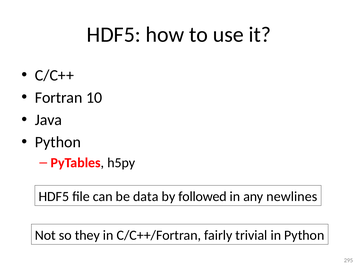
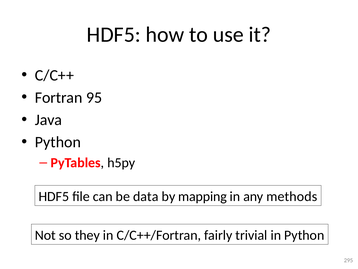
10: 10 -> 95 (94, 97)
followed: followed -> mapping (203, 196)
newlines: newlines -> methods (292, 196)
